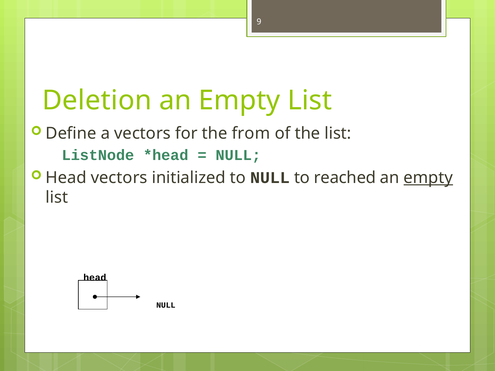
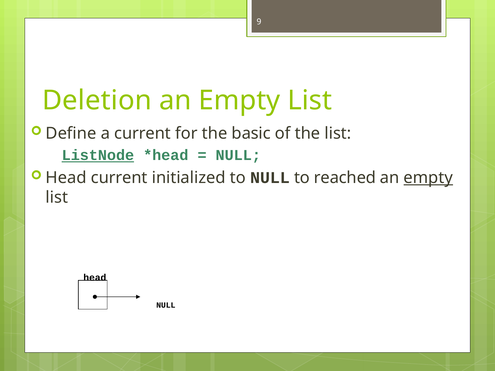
a vectors: vectors -> current (143, 133)
from: from -> basic (251, 133)
ListNode underline: none -> present (98, 155)
Head vectors: vectors -> current (119, 178)
